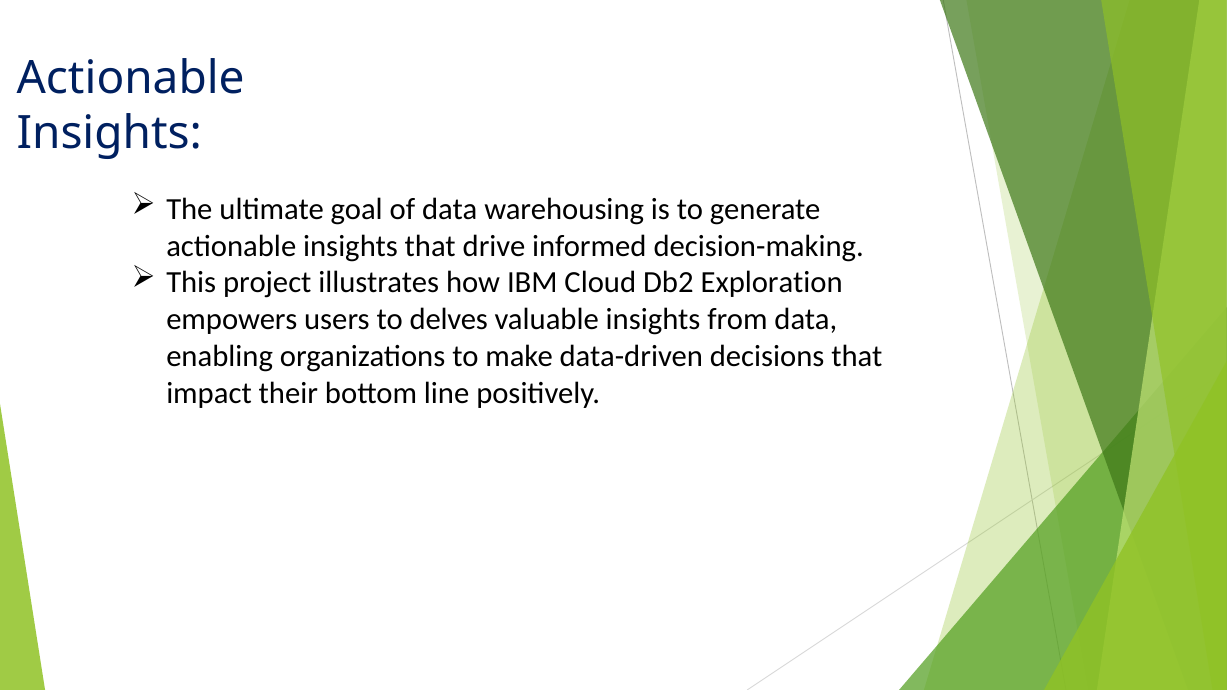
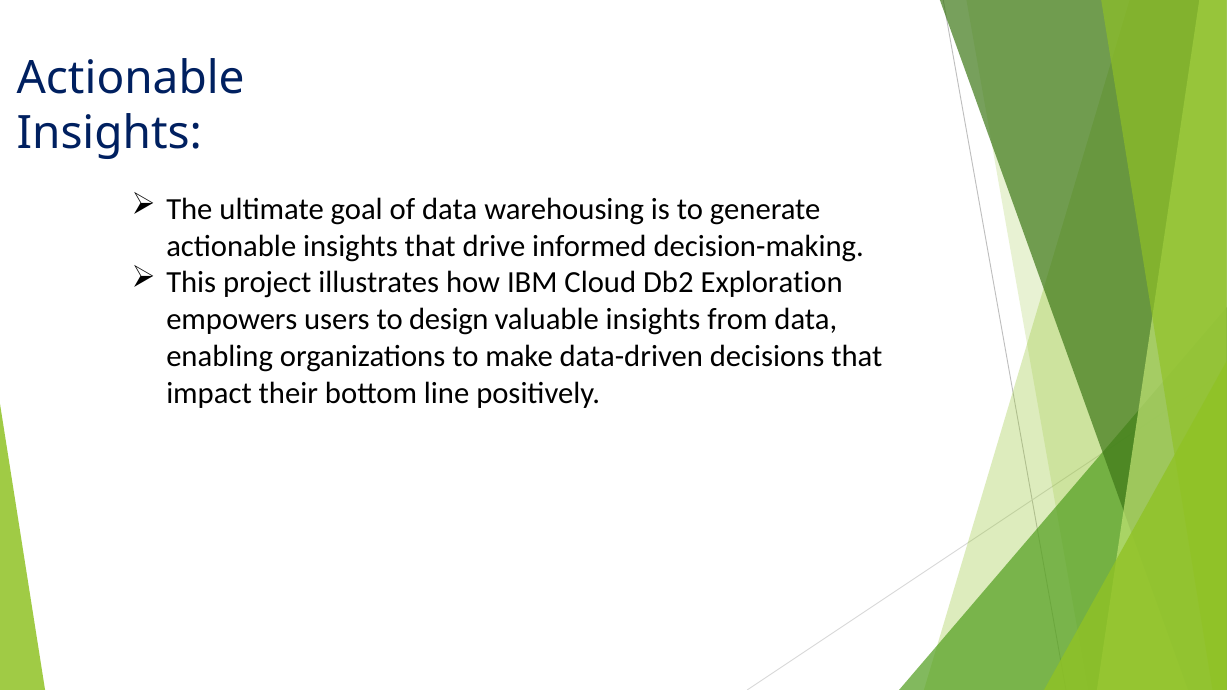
delves: delves -> design (449, 320)
